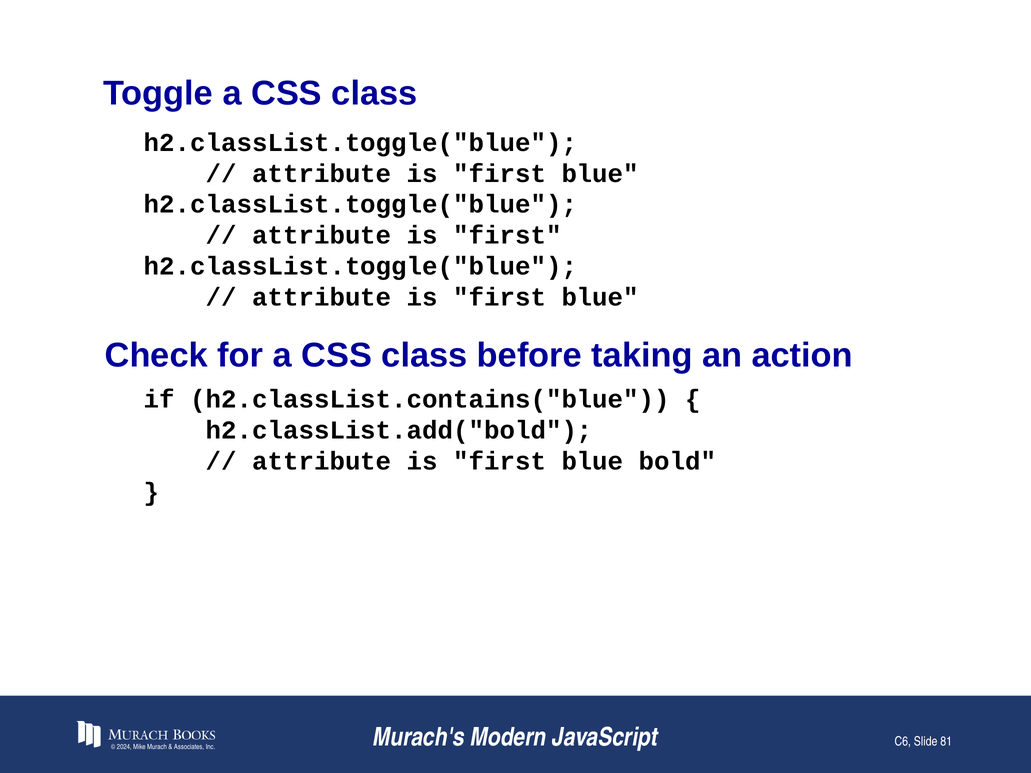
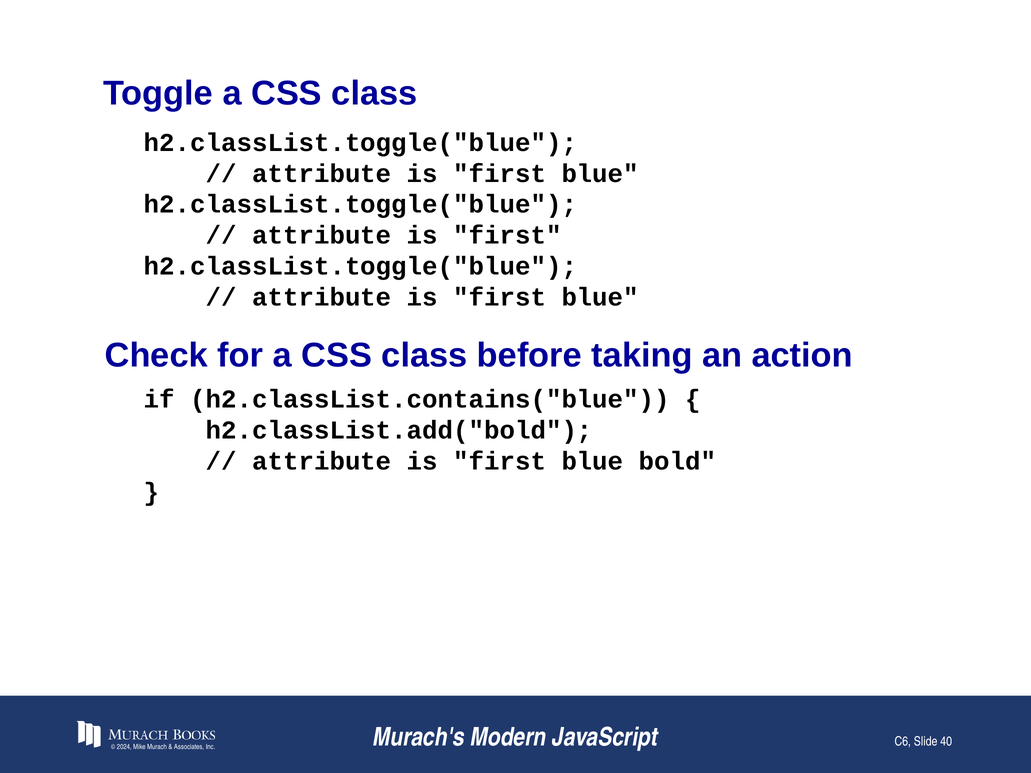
81: 81 -> 40 (946, 742)
